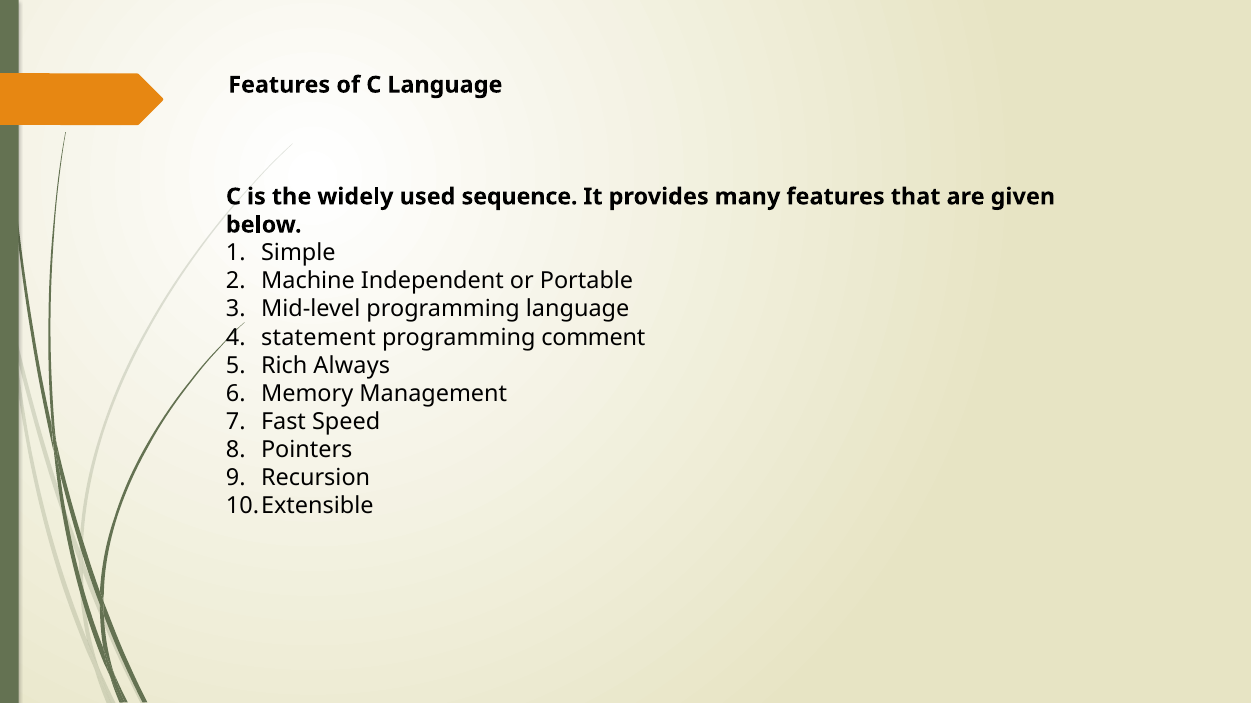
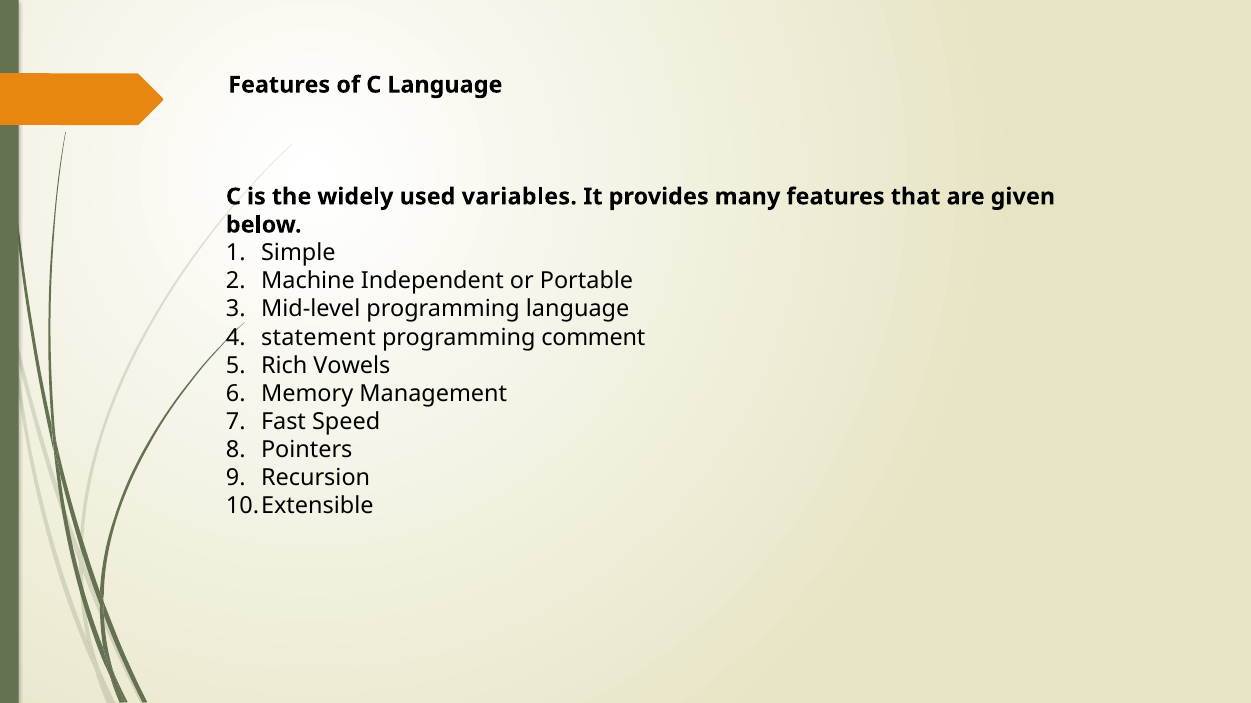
sequence: sequence -> variables (519, 197)
Always: Always -> Vowels (352, 366)
